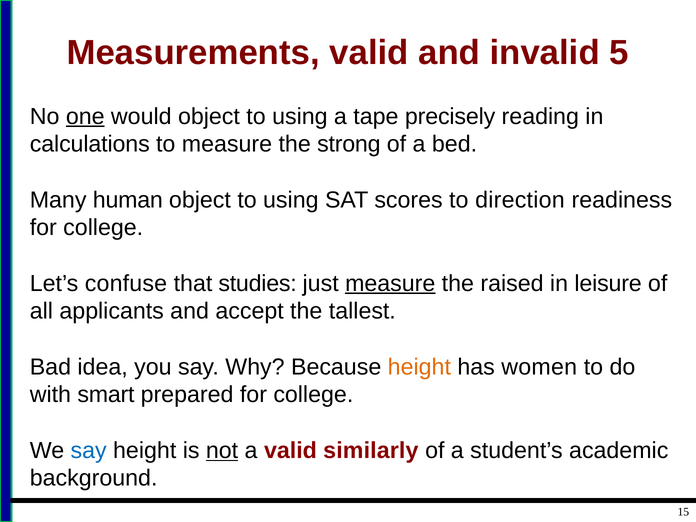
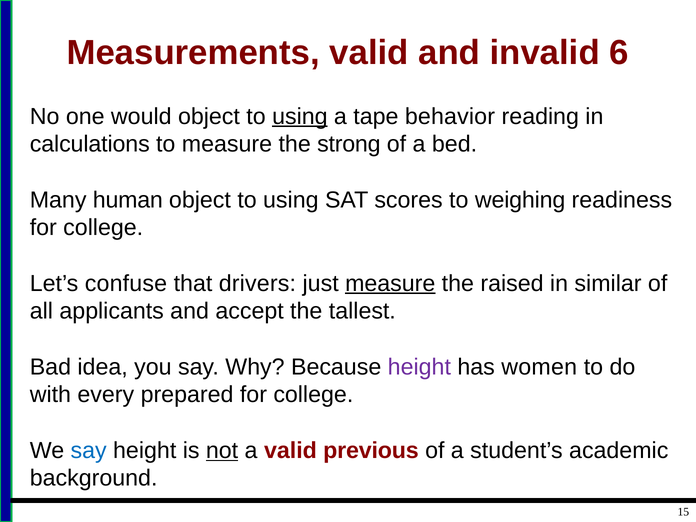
5: 5 -> 6 (619, 53)
one underline: present -> none (85, 116)
using underline: none -> present (300, 116)
precisely: precisely -> behavior (450, 116)
direction: direction -> weighing (520, 200)
studies: studies -> drivers (257, 283)
leisure: leisure -> similar (608, 283)
height colour: orange -> purple (419, 367)
smart: smart -> every (106, 395)
similarly: similarly -> previous (371, 450)
